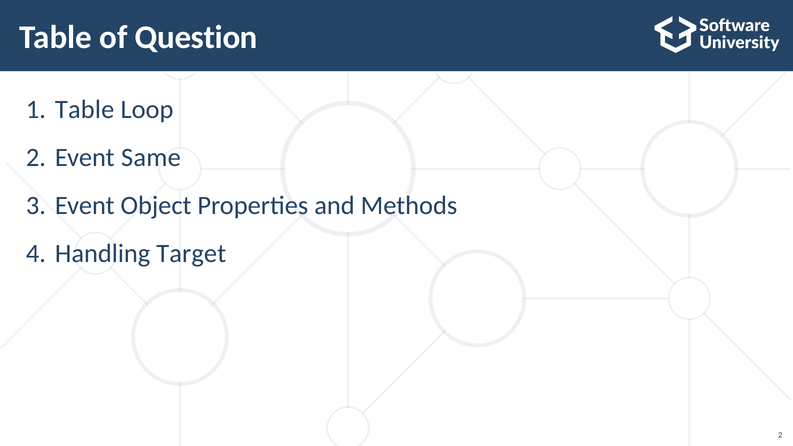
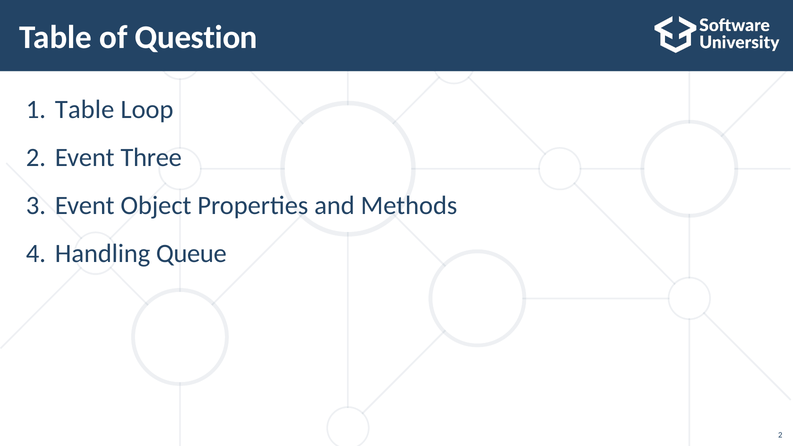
Same: Same -> Three (151, 158)
Target: Target -> Queue (191, 254)
